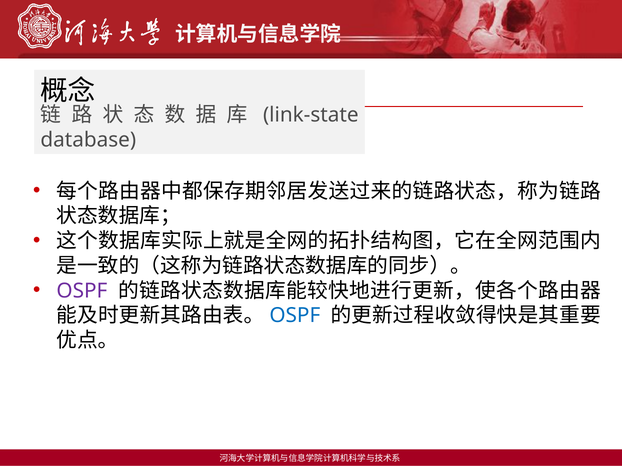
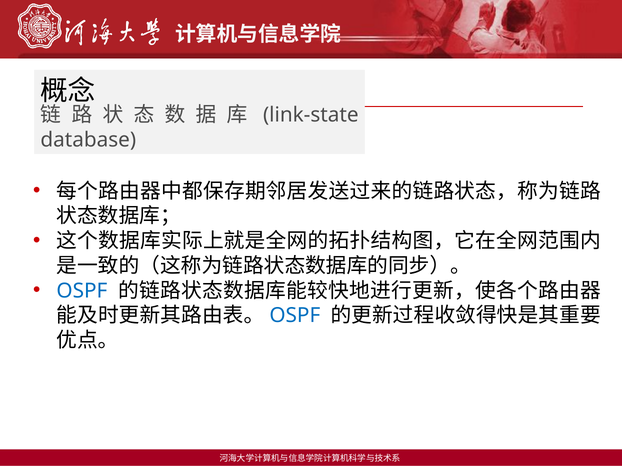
OSPF colour: purple -> blue (82, 291)
